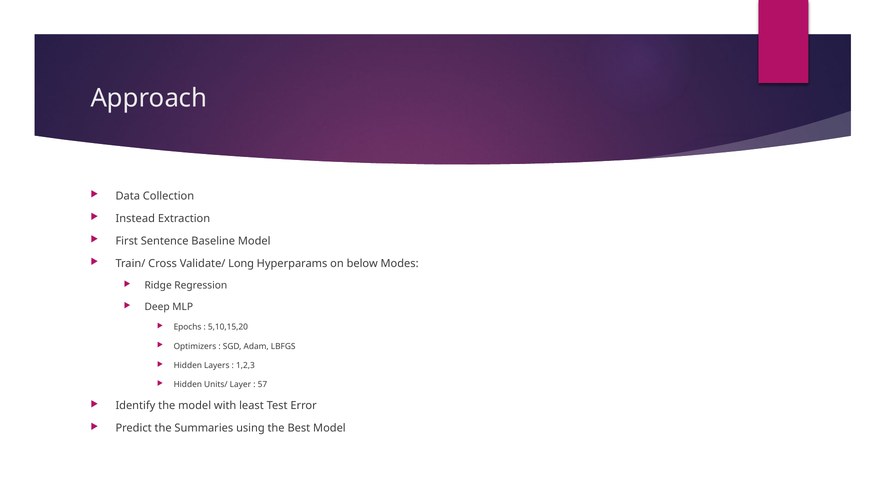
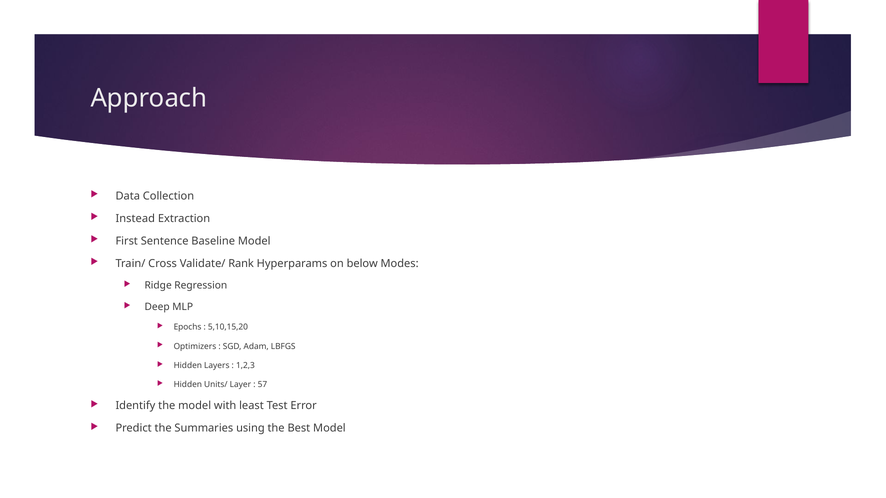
Long: Long -> Rank (241, 264)
